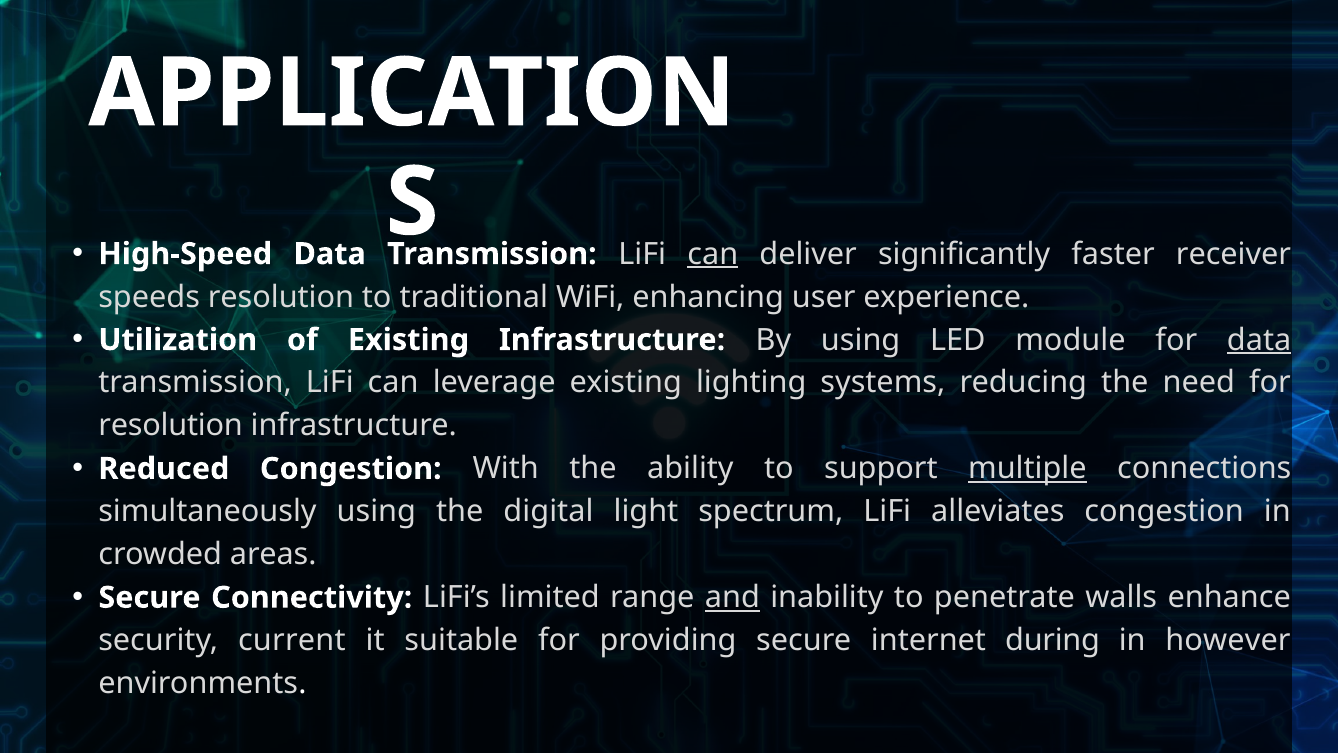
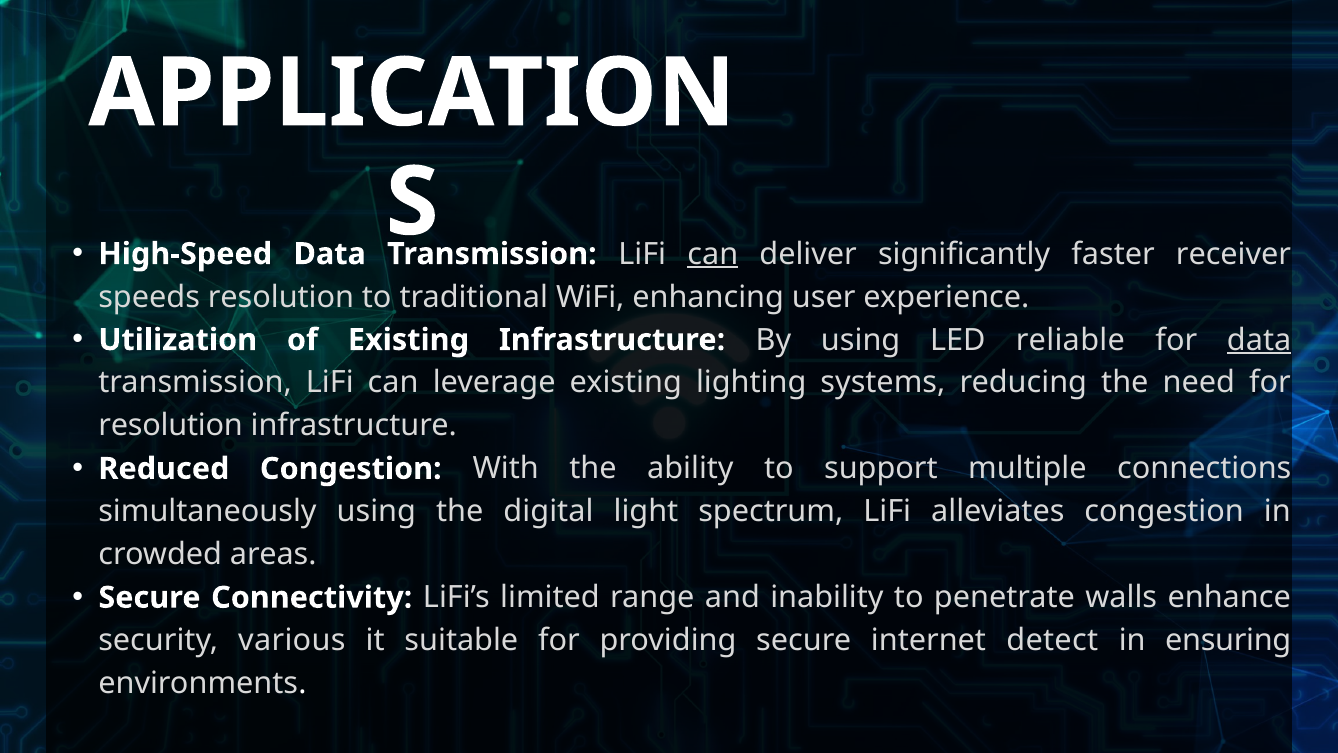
module: module -> reliable (1070, 340)
multiple underline: present -> none (1027, 469)
and underline: present -> none (732, 597)
current: current -> various (292, 640)
during: during -> detect (1052, 640)
however: however -> ensuring (1228, 640)
